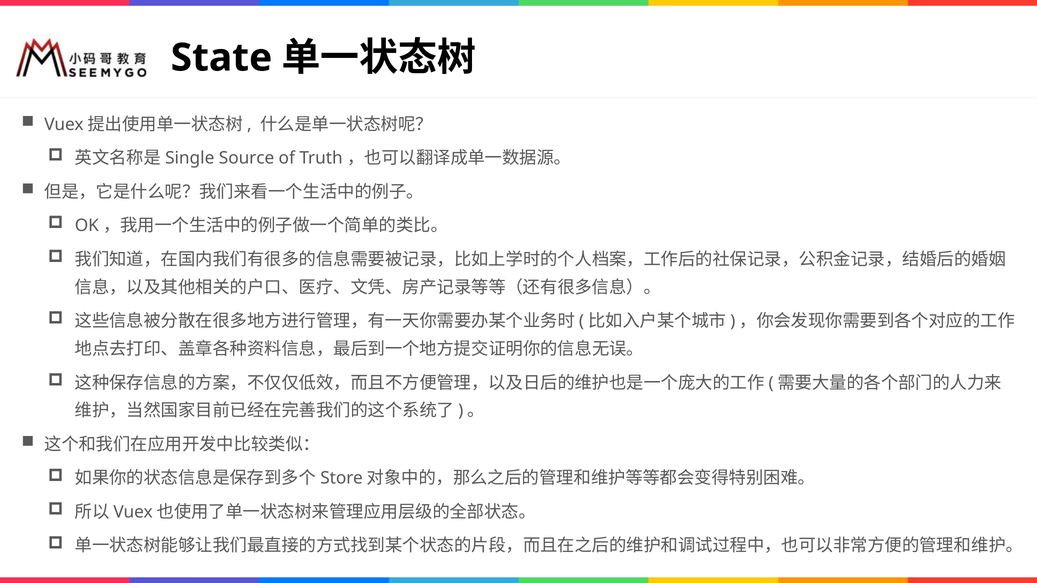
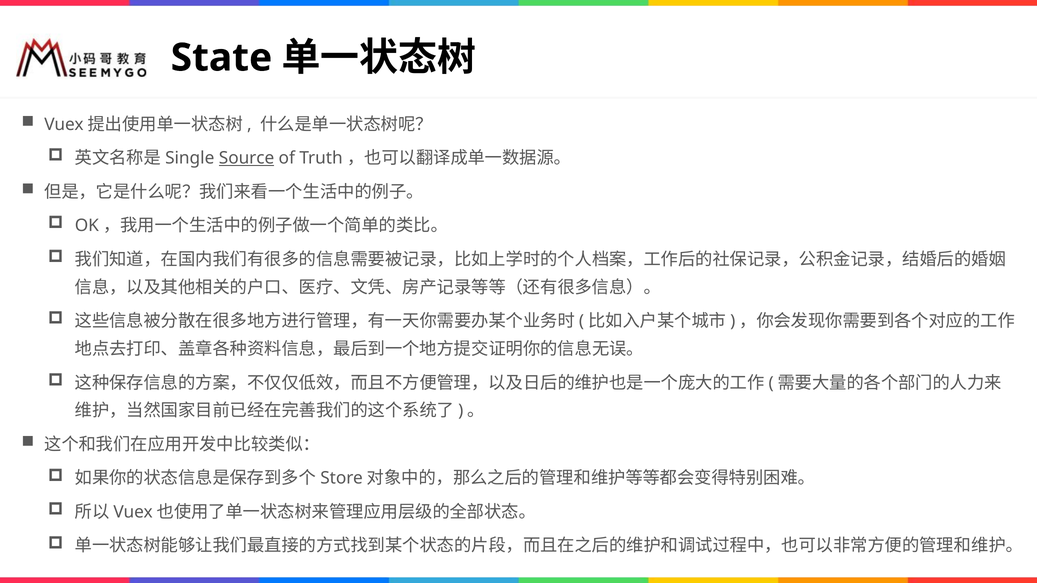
Source underline: none -> present (247, 158)
